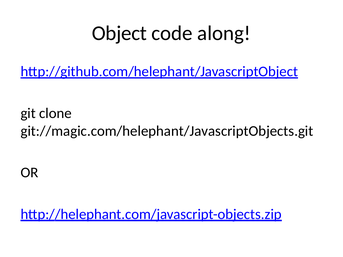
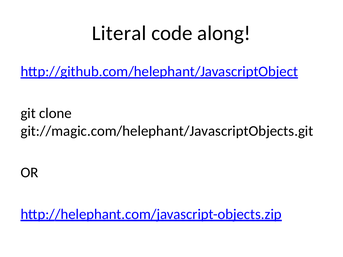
Object: Object -> Literal (119, 33)
